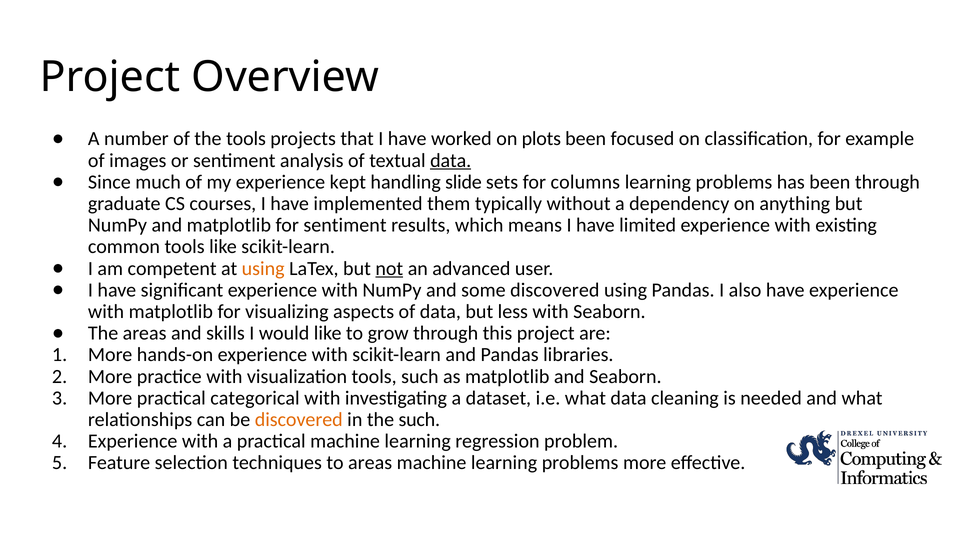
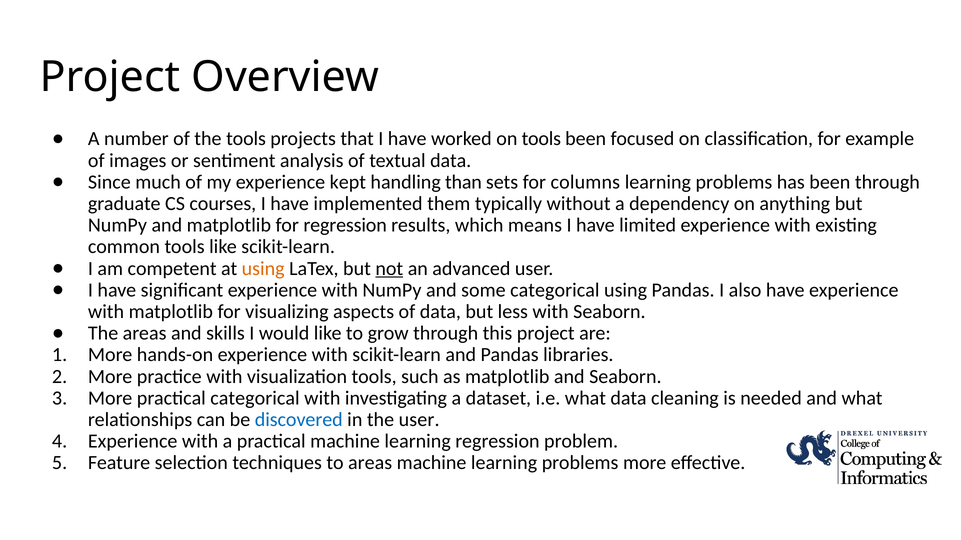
on plots: plots -> tools (541, 139)
data underline: present -> none (451, 161)
slide: slide -> than (463, 182)
for sentiment: sentiment -> regression (345, 226)
some discovered: discovered -> categorical (555, 290)
discovered colour: orange -> blue (299, 420)
the such: such -> user (419, 420)
